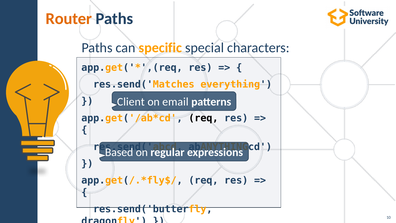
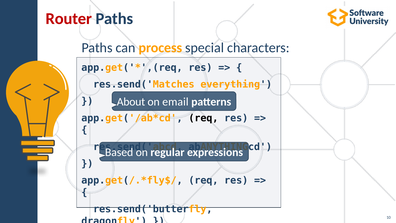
Router colour: orange -> red (69, 19)
specific: specific -> process (160, 48)
Client: Client -> About (131, 102)
